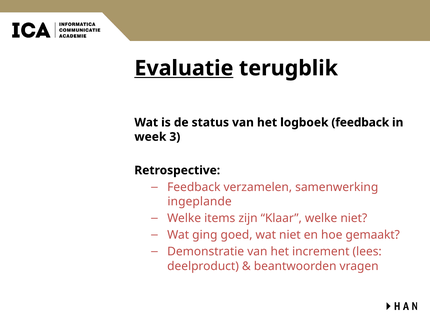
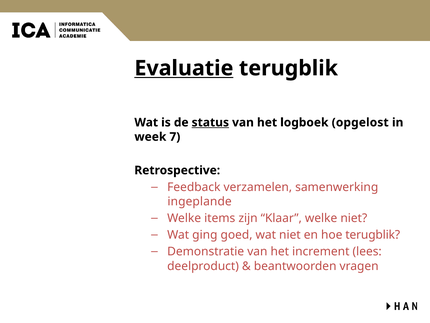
status underline: none -> present (210, 122)
logboek feedback: feedback -> opgelost (360, 122)
3: 3 -> 7 (175, 137)
hoe gemaakt: gemaakt -> terugblik (373, 235)
